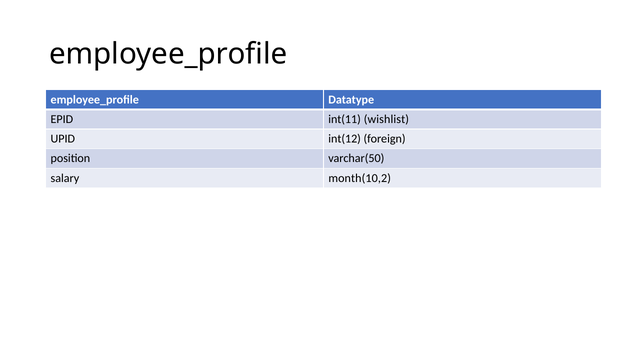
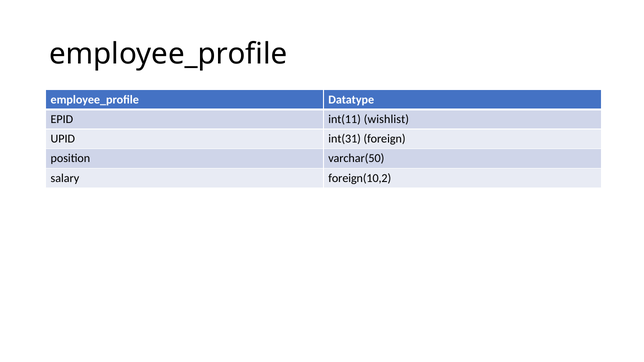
int(12: int(12 -> int(31 (345, 139)
month(10,2: month(10,2 -> foreign(10,2 (360, 178)
